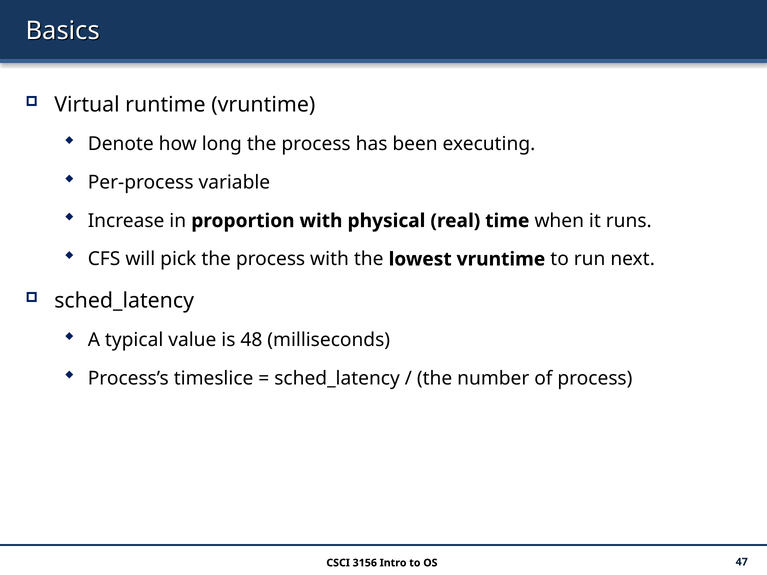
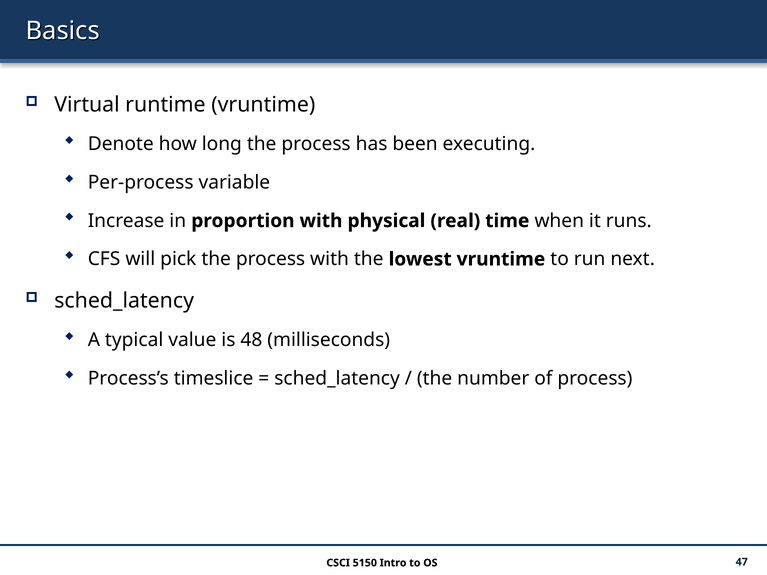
3156: 3156 -> 5150 (365, 563)
